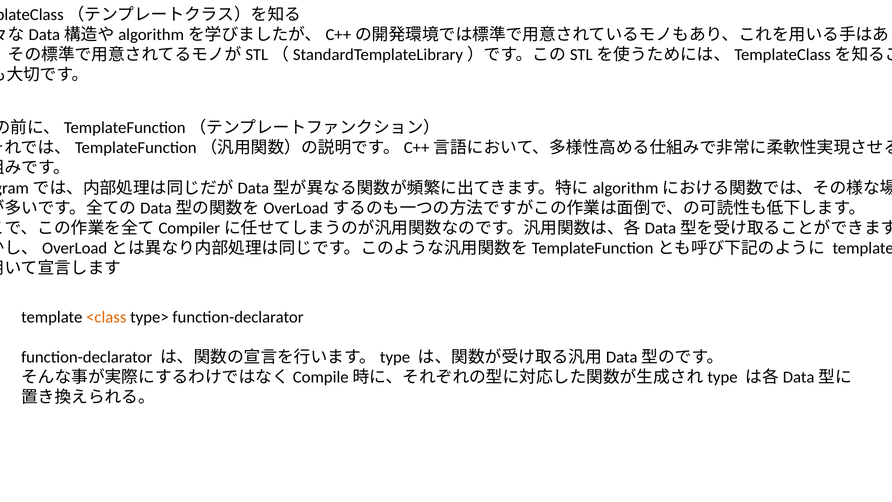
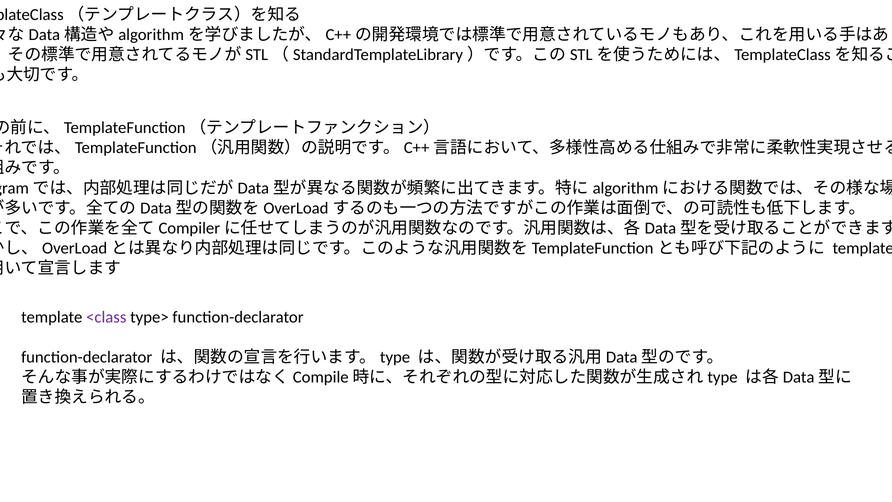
<class colour: orange -> purple (106, 317)
